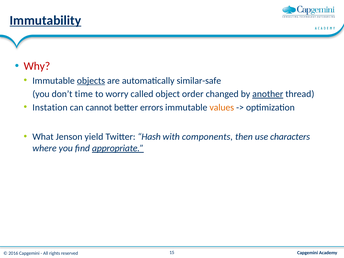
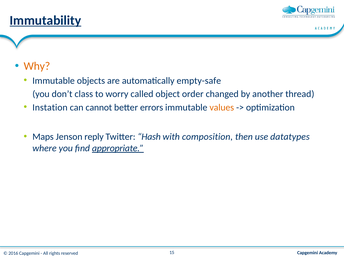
Why colour: red -> orange (37, 66)
objects underline: present -> none (91, 81)
similar-safe: similar-safe -> empty-safe (199, 81)
time: time -> class (84, 94)
another underline: present -> none (268, 94)
What: What -> Maps (43, 137)
yield: yield -> reply (94, 137)
components: components -> composition (207, 137)
characters: characters -> datatypes (290, 137)
